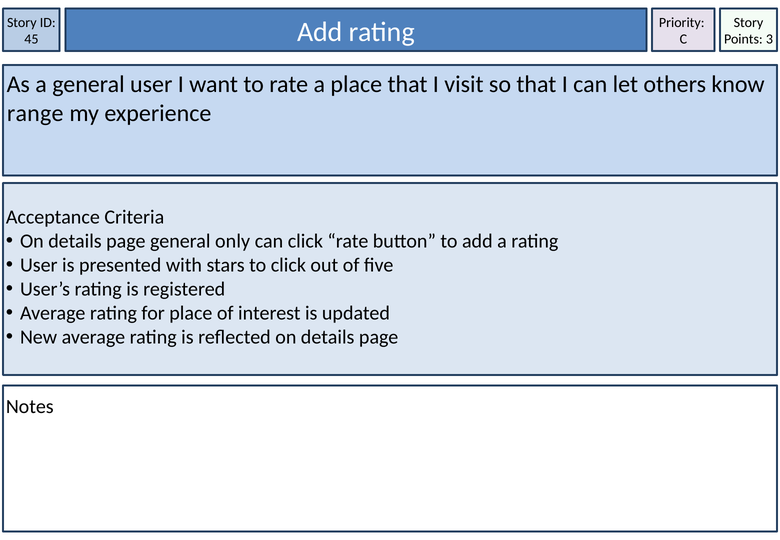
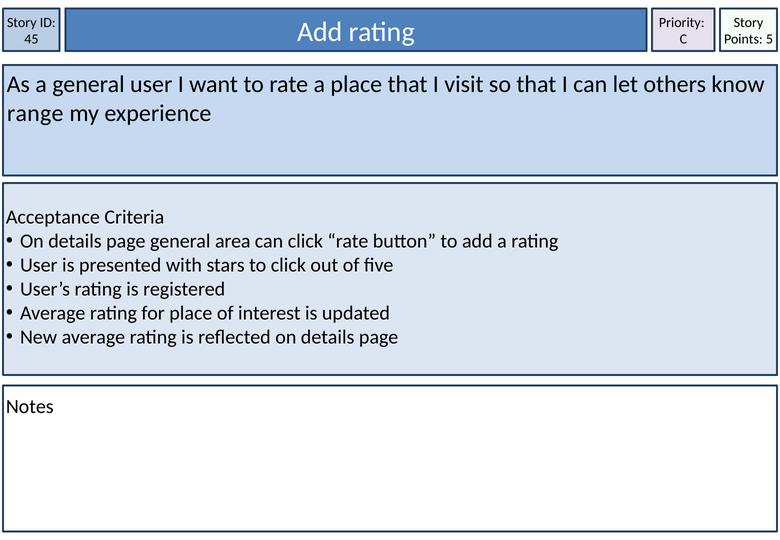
3: 3 -> 5 (769, 39)
only: only -> area (233, 241)
